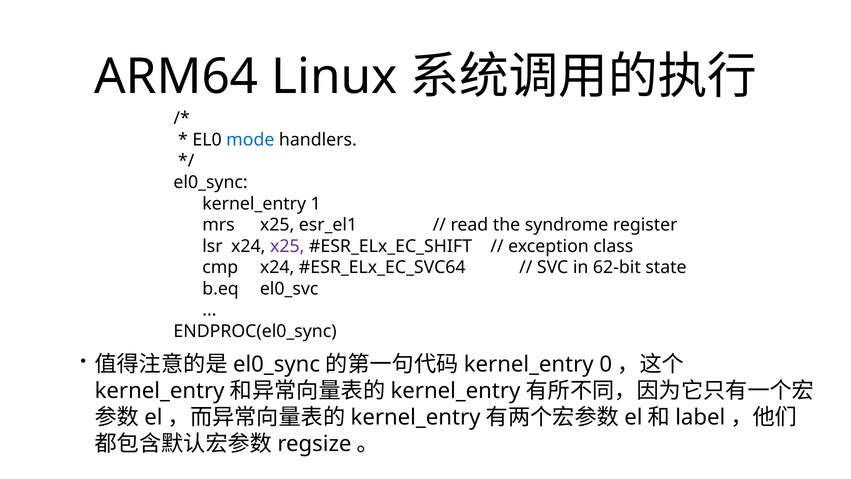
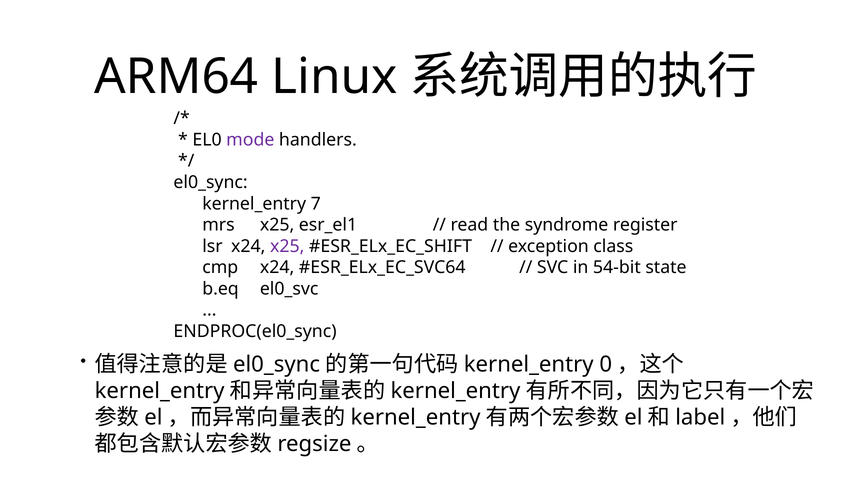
mode colour: blue -> purple (250, 140)
1: 1 -> 7 (316, 204)
62-bit: 62-bit -> 54-bit (617, 267)
